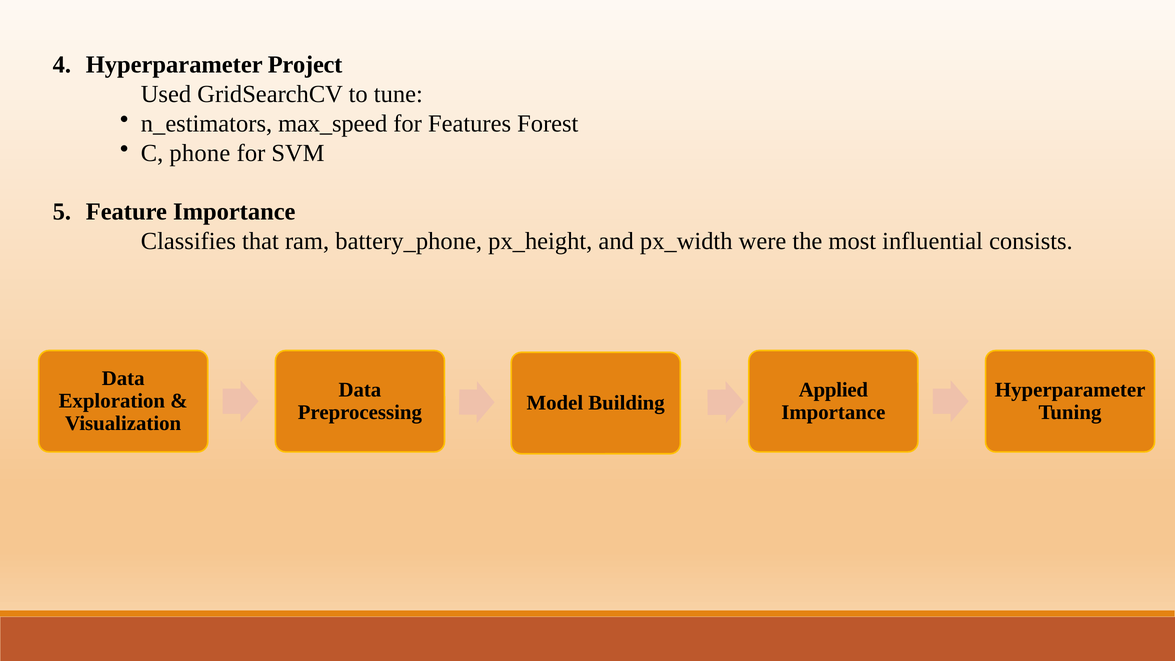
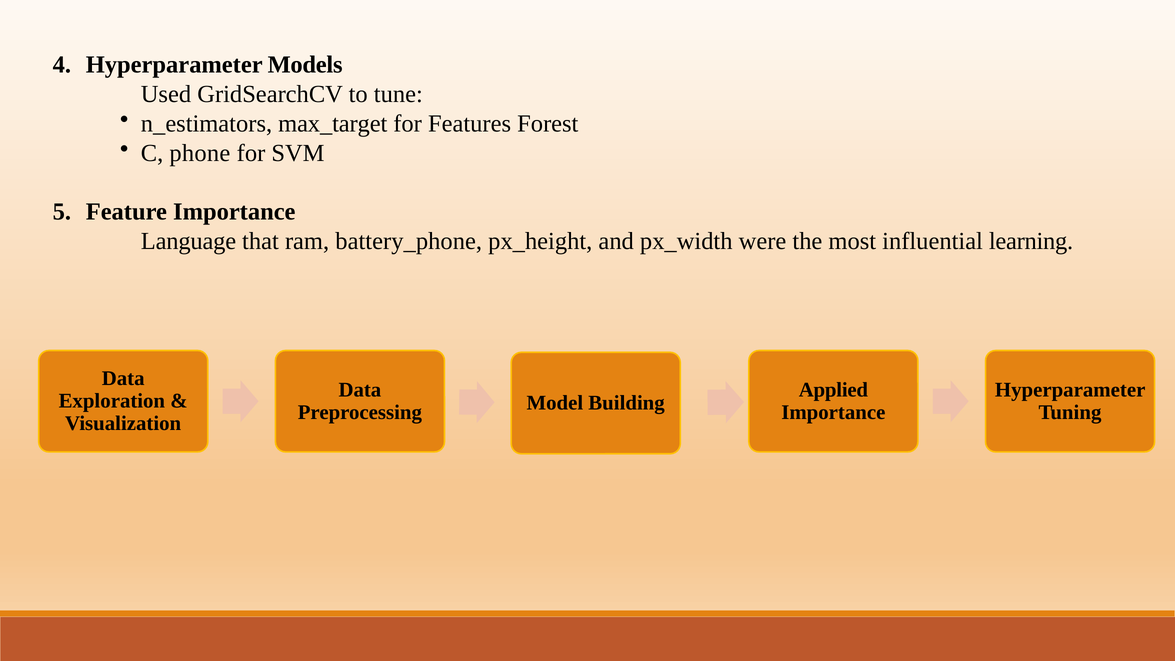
Project: Project -> Models (305, 65)
max_speed: max_speed -> max_target (333, 124)
Classifies: Classifies -> Language (189, 241)
consists: consists -> learning (1031, 241)
